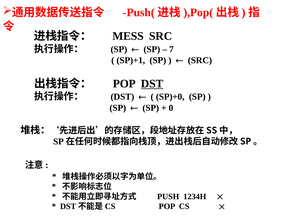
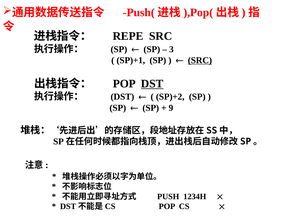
MESS: MESS -> REPE (128, 36)
7: 7 -> 3 (171, 49)
SRC underline: none -> present (200, 60)
SP)+0: SP)+0 -> SP)+2 (170, 97)
0: 0 -> 9 (171, 108)
